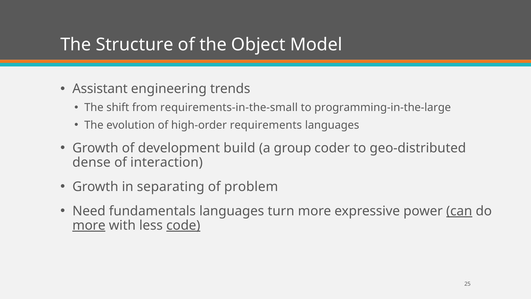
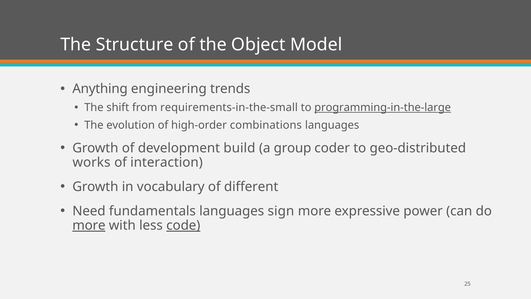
Assistant: Assistant -> Anything (100, 89)
programming-in-the-large underline: none -> present (383, 107)
requirements: requirements -> combinations (266, 125)
dense: dense -> works (92, 162)
separating: separating -> vocabulary (171, 187)
problem: problem -> different (251, 187)
turn: turn -> sign (281, 211)
can underline: present -> none (459, 211)
